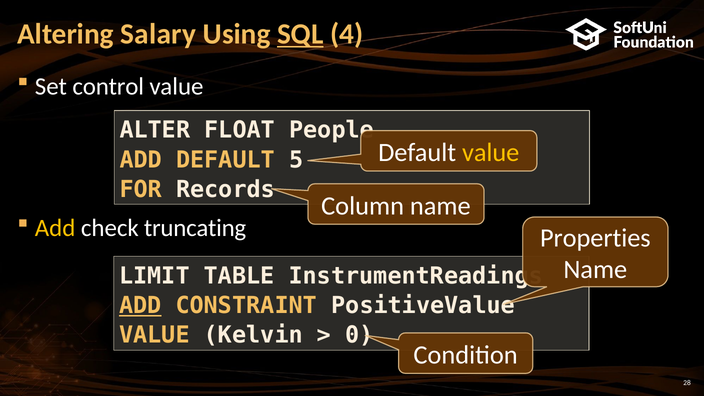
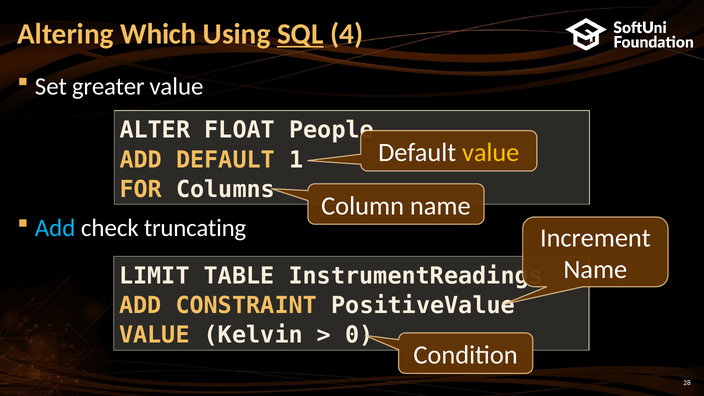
Salary: Salary -> Which (158, 34)
control: control -> greater (108, 87)
5: 5 -> 1 (296, 160)
Records: Records -> Columns (226, 189)
Add colour: yellow -> light blue (55, 228)
Properties: Properties -> Increment (595, 238)
ADD underline: present -> none (140, 306)
